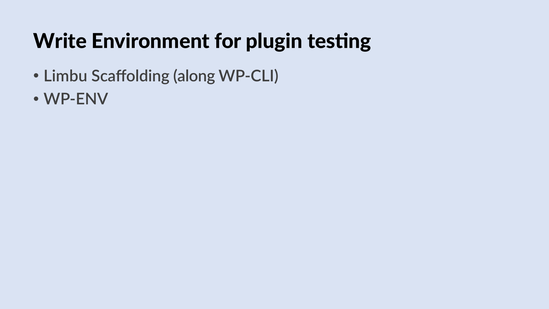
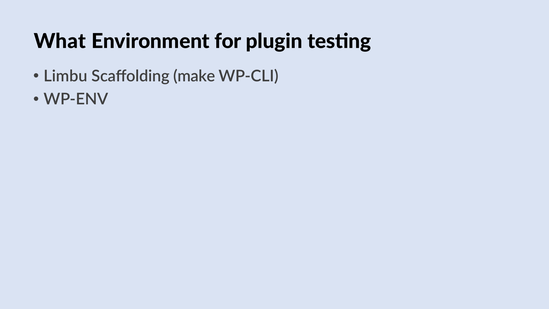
Write: Write -> What (60, 41)
along: along -> make (194, 76)
